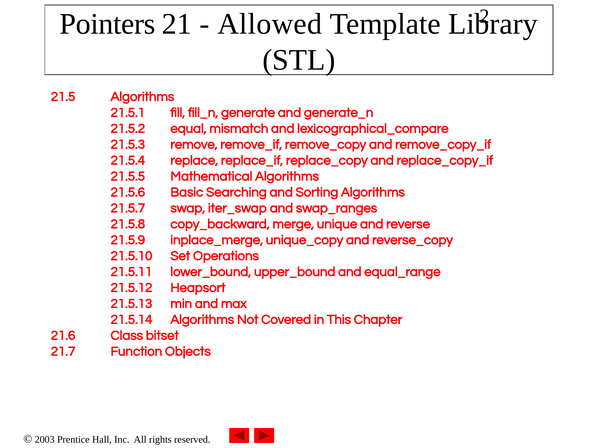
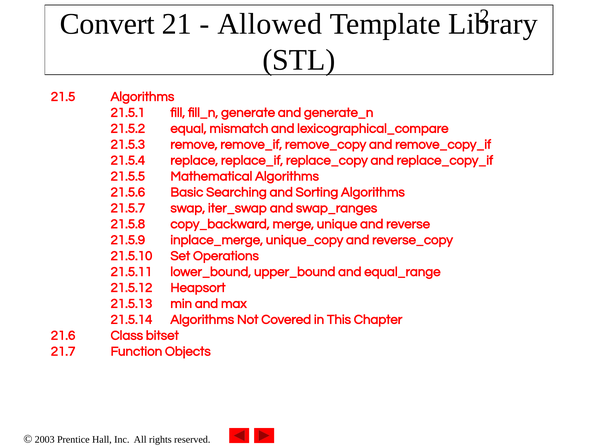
Pointers: Pointers -> Convert (107, 24)
